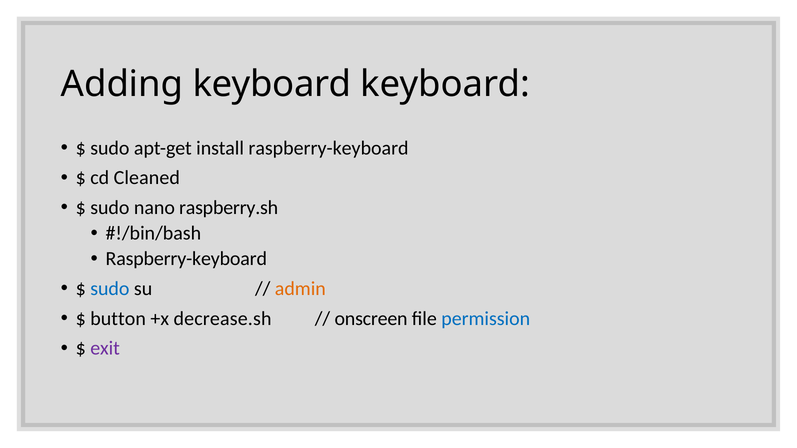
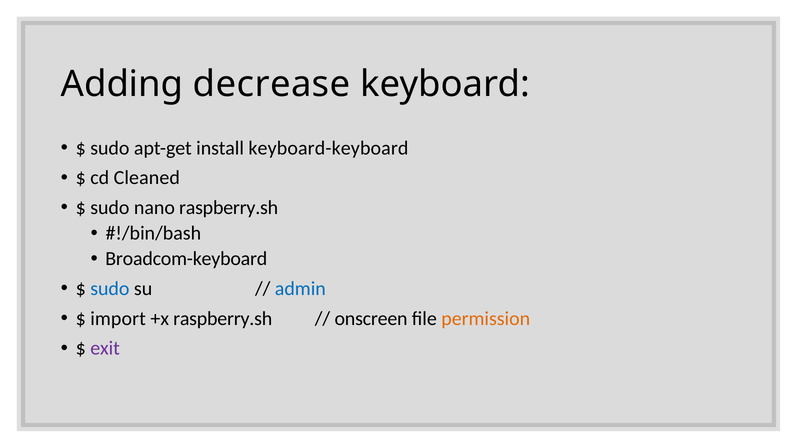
Adding keyboard: keyboard -> decrease (272, 84)
install raspberry-keyboard: raspberry-keyboard -> keyboard-keyboard (328, 148)
Raspberry-keyboard: Raspberry-keyboard -> Broadcom-keyboard (186, 259)
admin colour: orange -> blue (300, 289)
button: button -> import (118, 319)
+x decrease.sh: decrease.sh -> raspberry.sh (223, 319)
permission colour: blue -> orange (486, 319)
